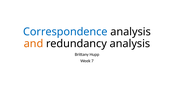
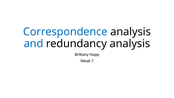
and colour: orange -> blue (34, 43)
